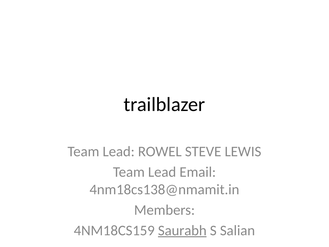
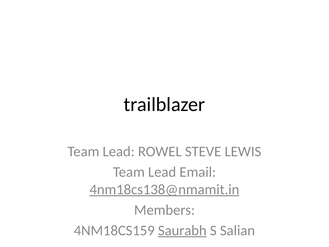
4nm18cs138@nmamit.in underline: none -> present (164, 189)
